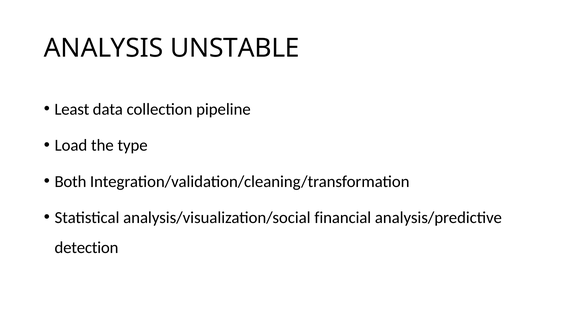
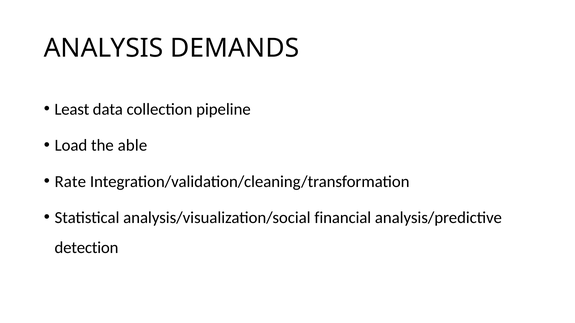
UNSTABLE: UNSTABLE -> DEMANDS (235, 48)
type: type -> able (132, 146)
Both: Both -> Rate (70, 182)
